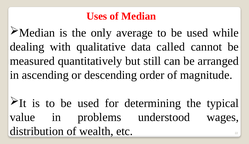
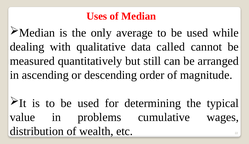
understood: understood -> cumulative (164, 117)
